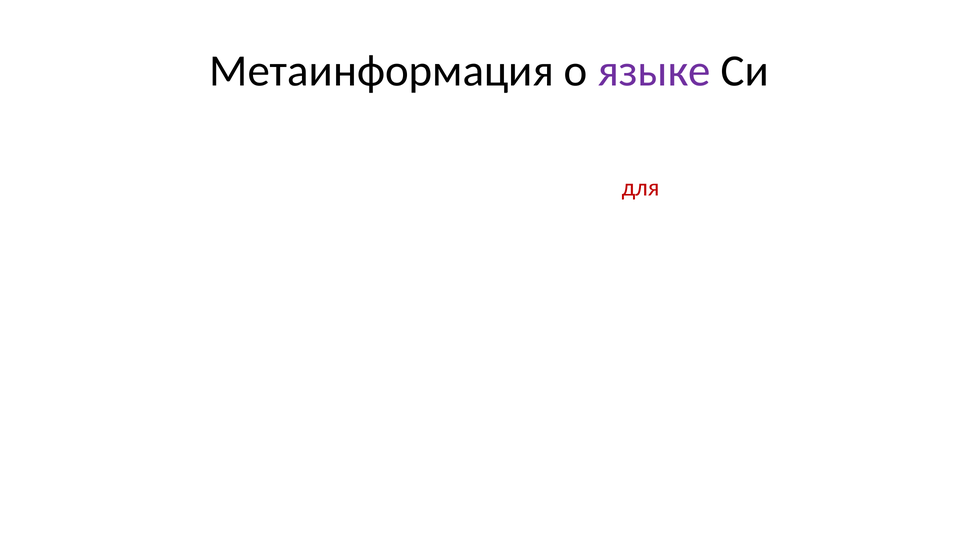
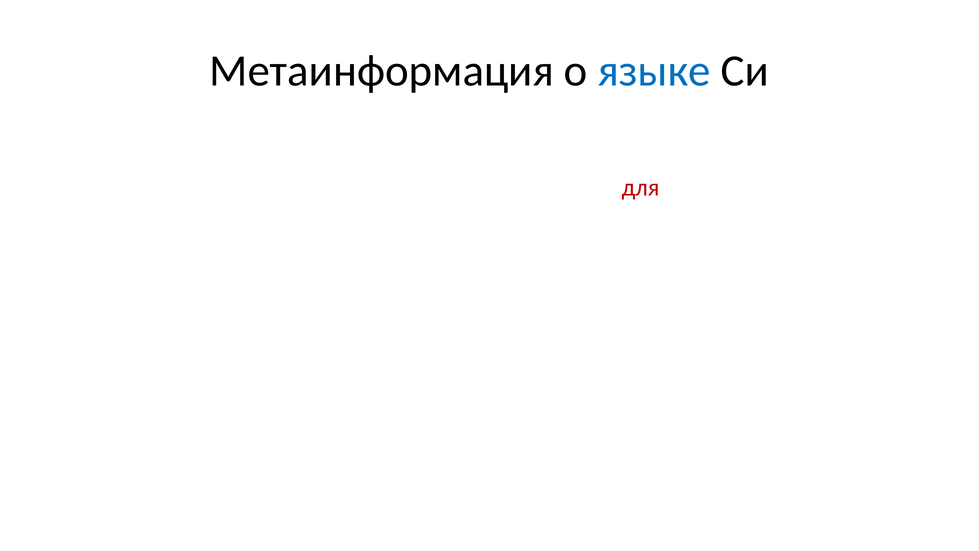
языке colour: purple -> blue (654, 71)
